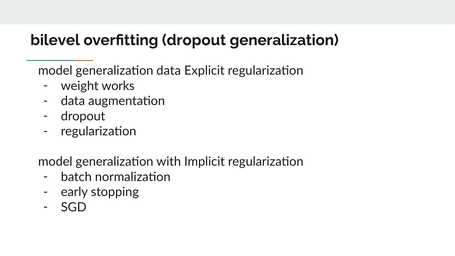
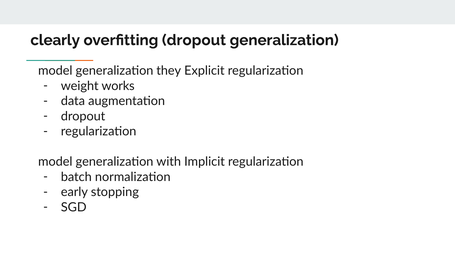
bilevel: bilevel -> clearly (55, 40)
generalization data: data -> they (169, 71)
